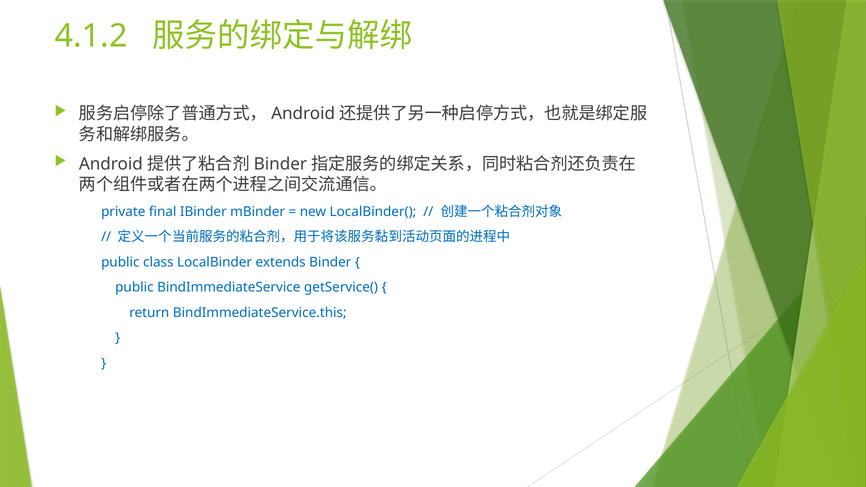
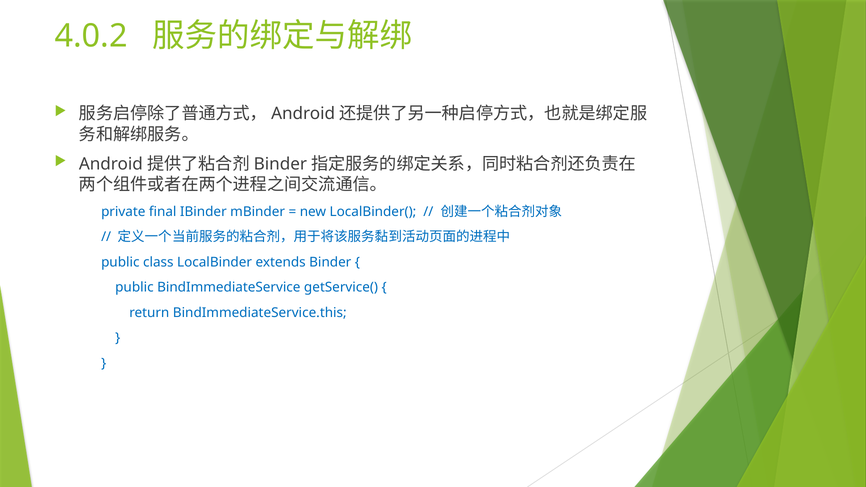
4.1.2: 4.1.2 -> 4.0.2 (91, 36)
